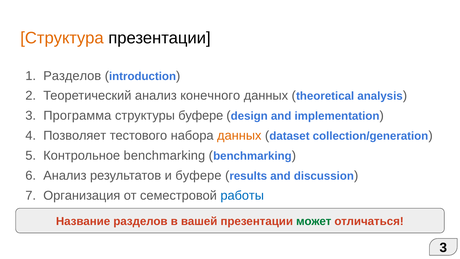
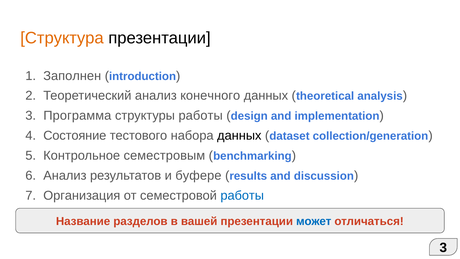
Разделов: Разделов -> Заполнен (72, 76)
структуры буфере: буфере -> работы (201, 116)
Позволяет: Позволяет -> Состояние (75, 136)
данных colour: orange -> black (239, 136)
Контрольное benchmarking: benchmarking -> семестровым (164, 155)
может colour: green -> blue (314, 221)
